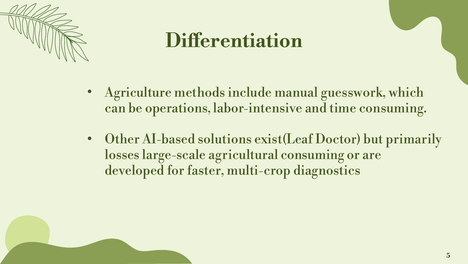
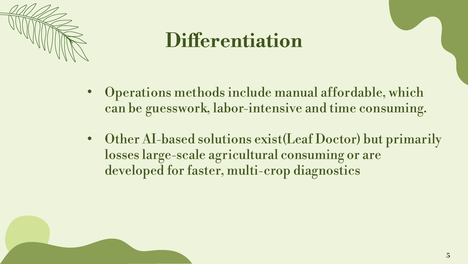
Agriculture: Agriculture -> Operations (138, 92)
guesswork: guesswork -> affordable (353, 92)
operations: operations -> guesswork (178, 108)
